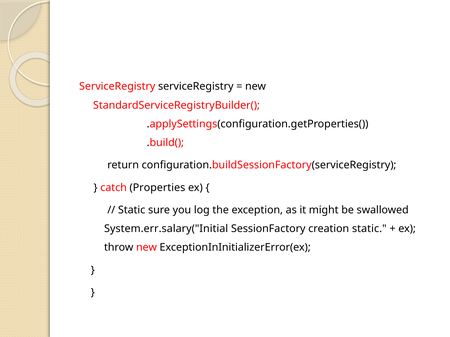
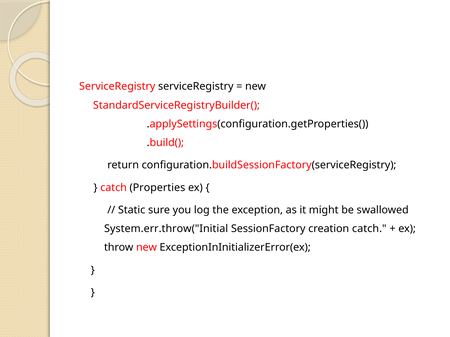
System.err.salary("Initial: System.err.salary("Initial -> System.err.throw("Initial (166, 229)
creation static: static -> catch (369, 229)
